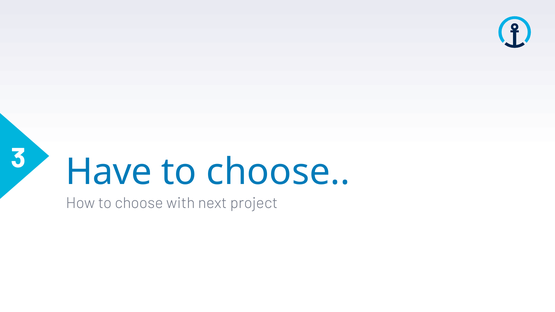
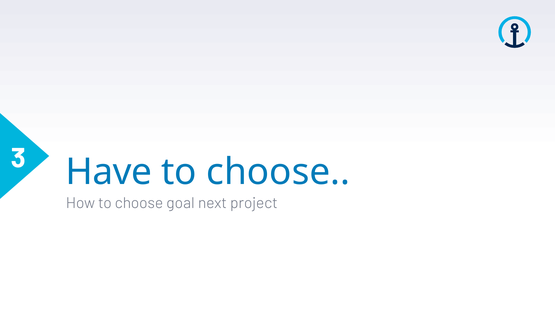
with: with -> goal (181, 203)
